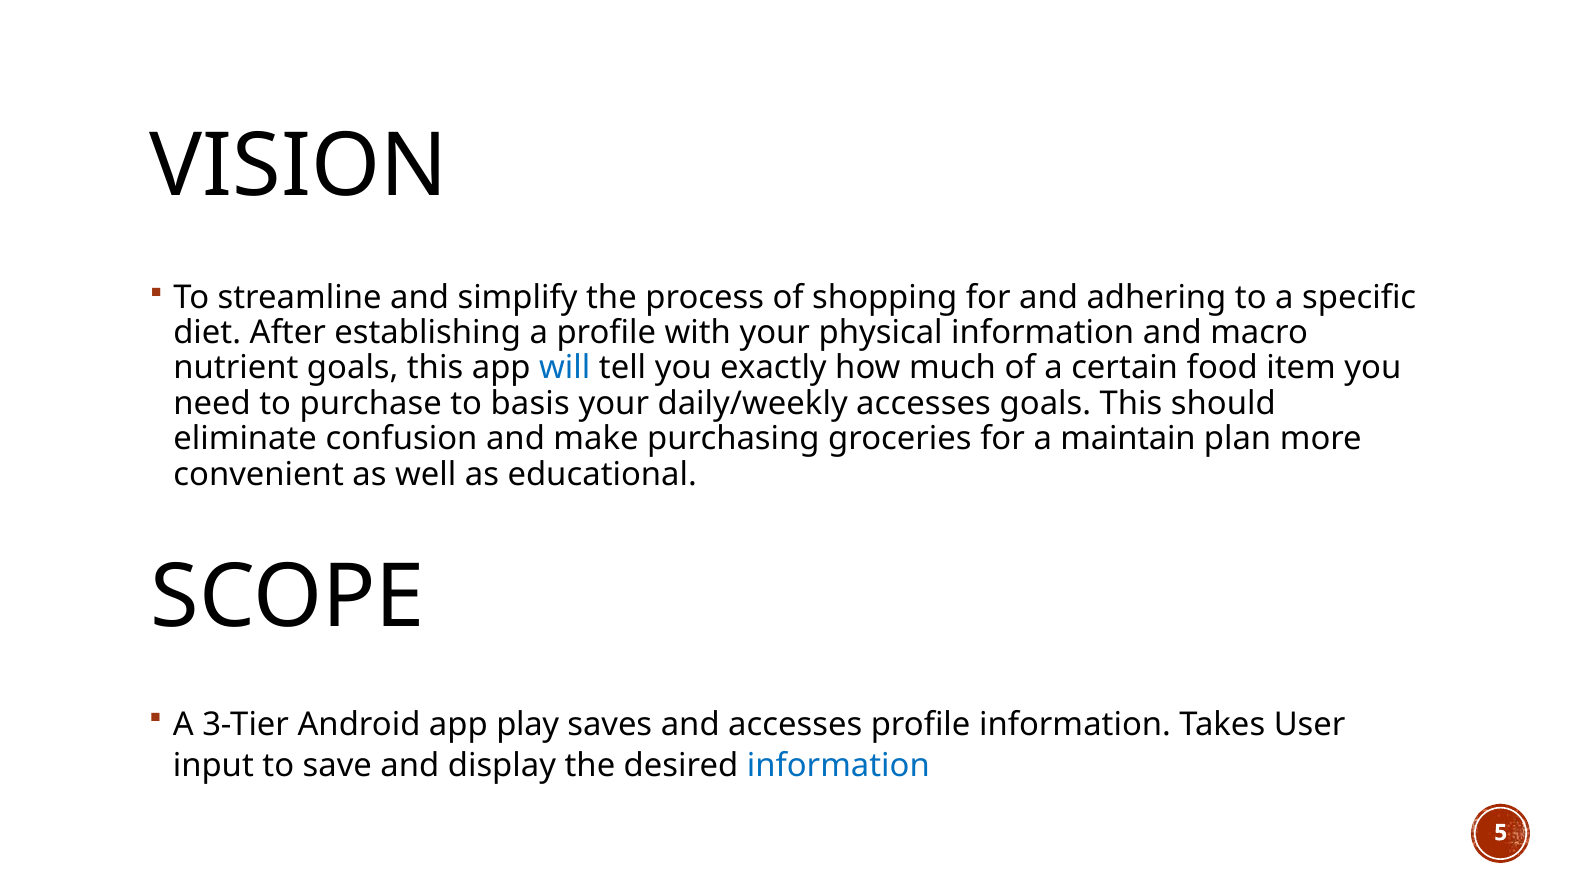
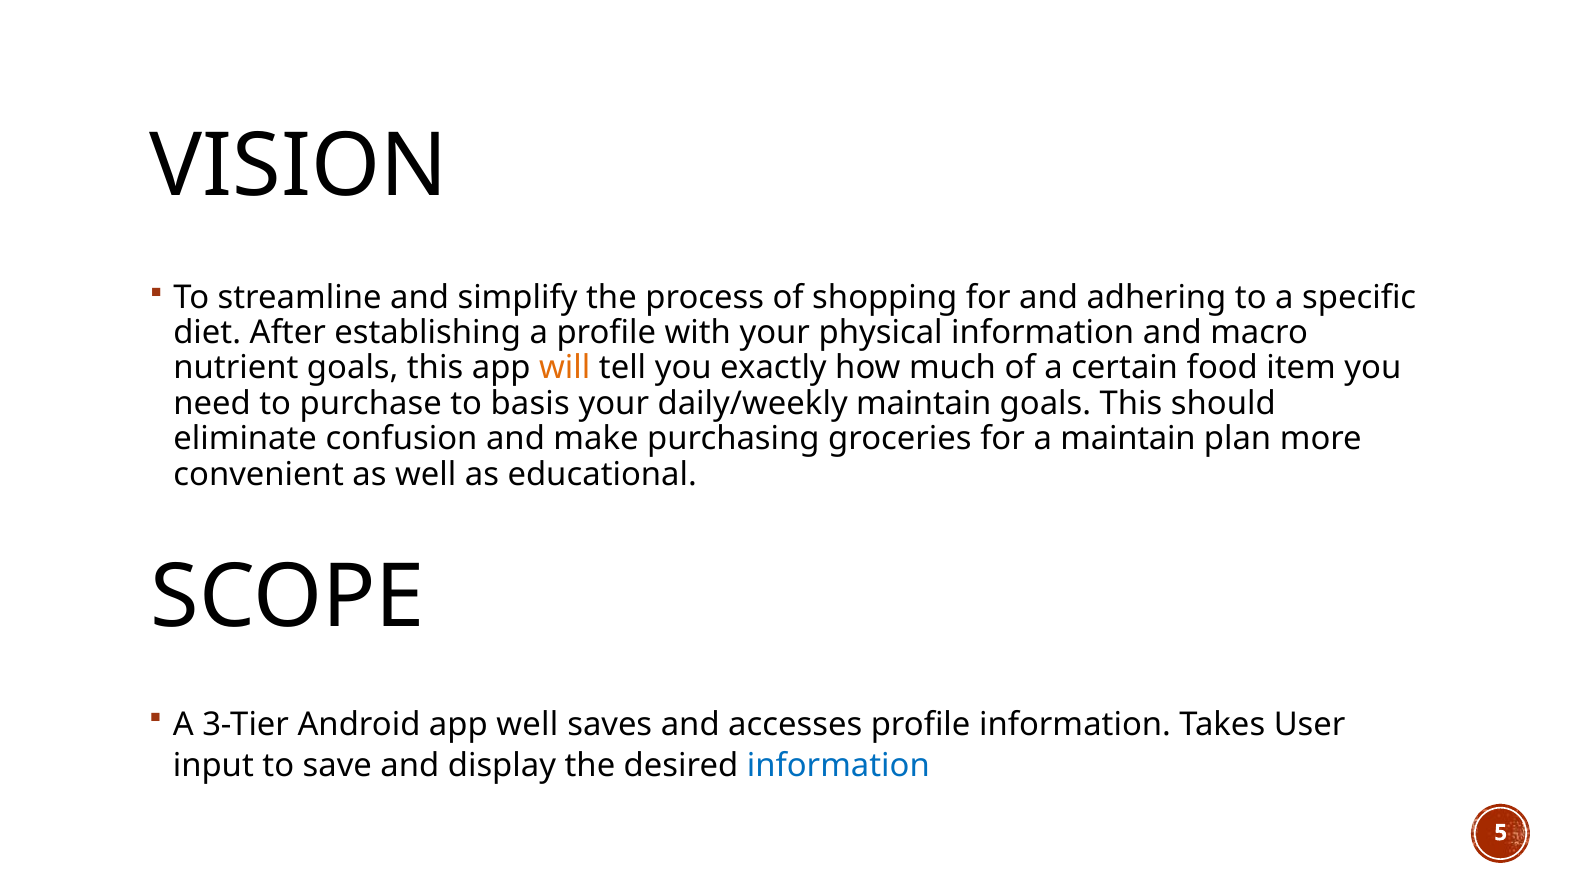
will colour: blue -> orange (565, 368)
daily/weekly accesses: accesses -> maintain (924, 403)
app play: play -> well (527, 725)
